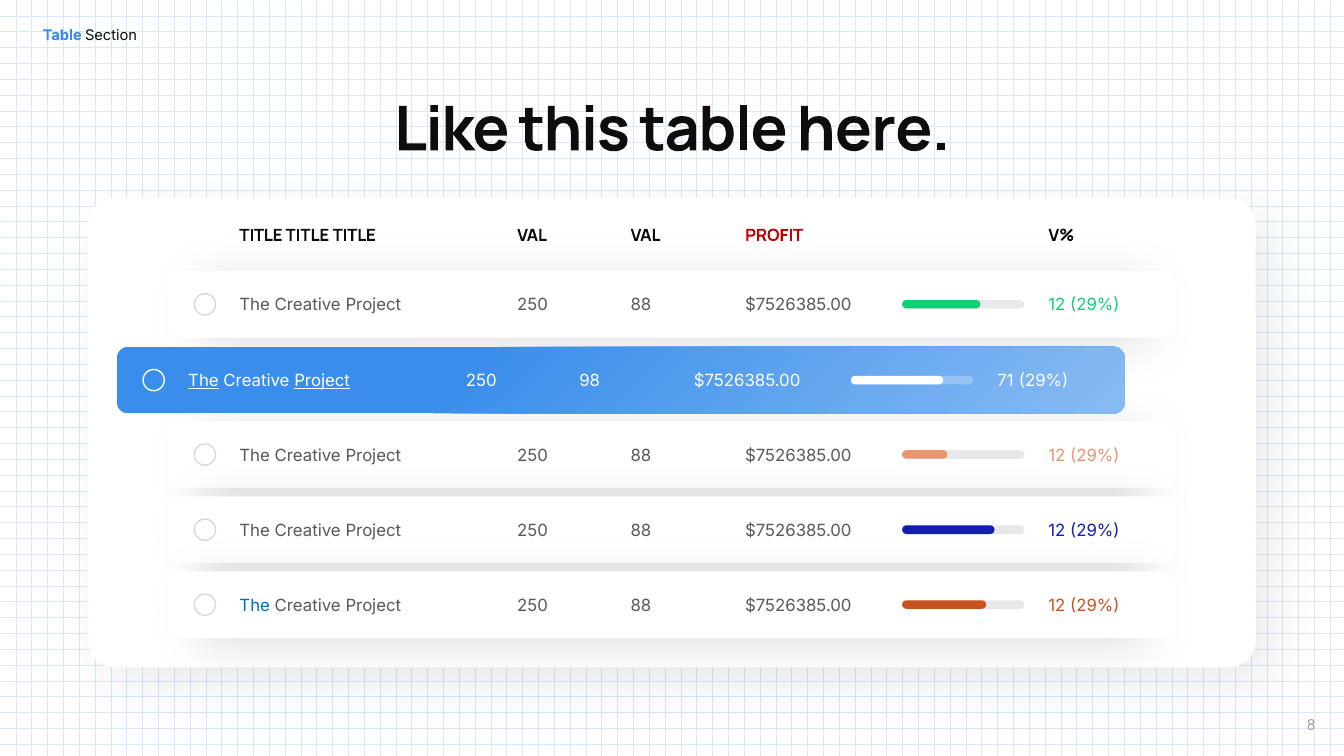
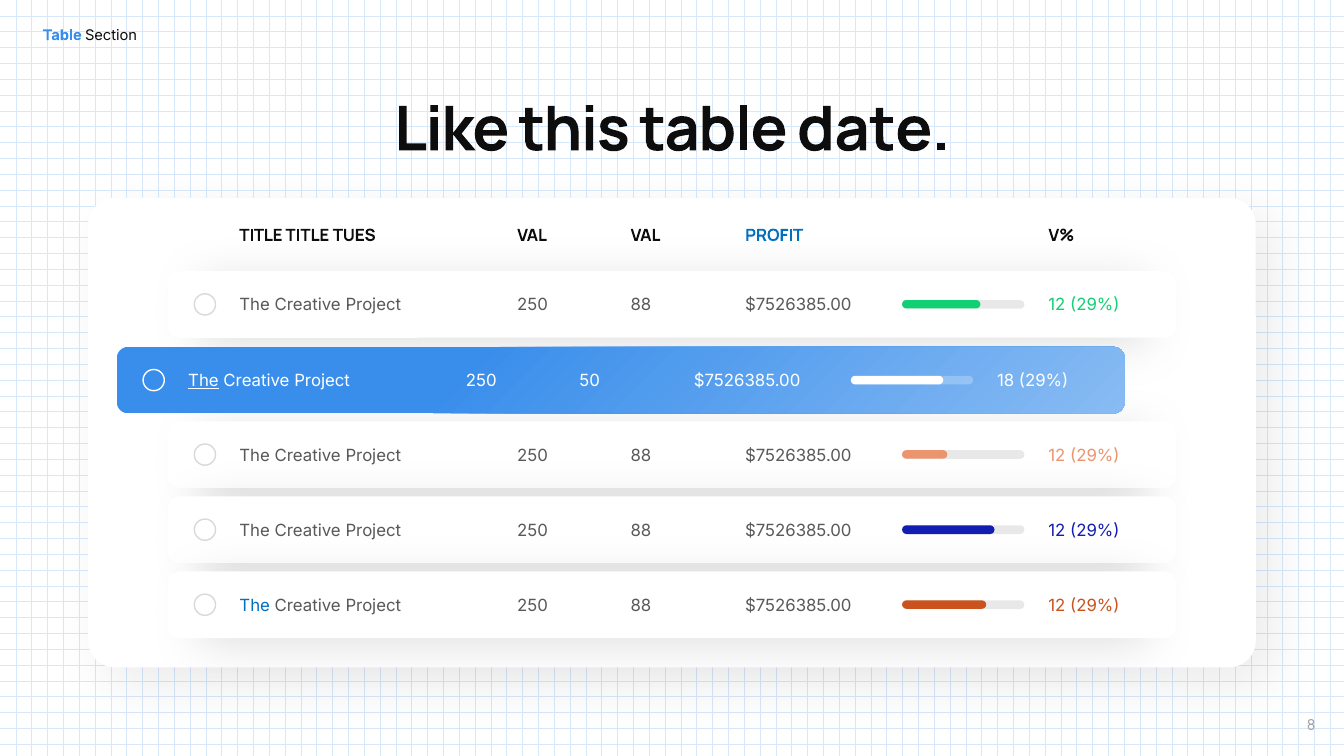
here: here -> date (874, 130)
TITLE: TITLE -> TUES (354, 235)
PROFIT colour: red -> blue (774, 235)
Project underline: present -> none (322, 381)
98: 98 -> 50 (590, 381)
71: 71 -> 18 (1006, 381)
